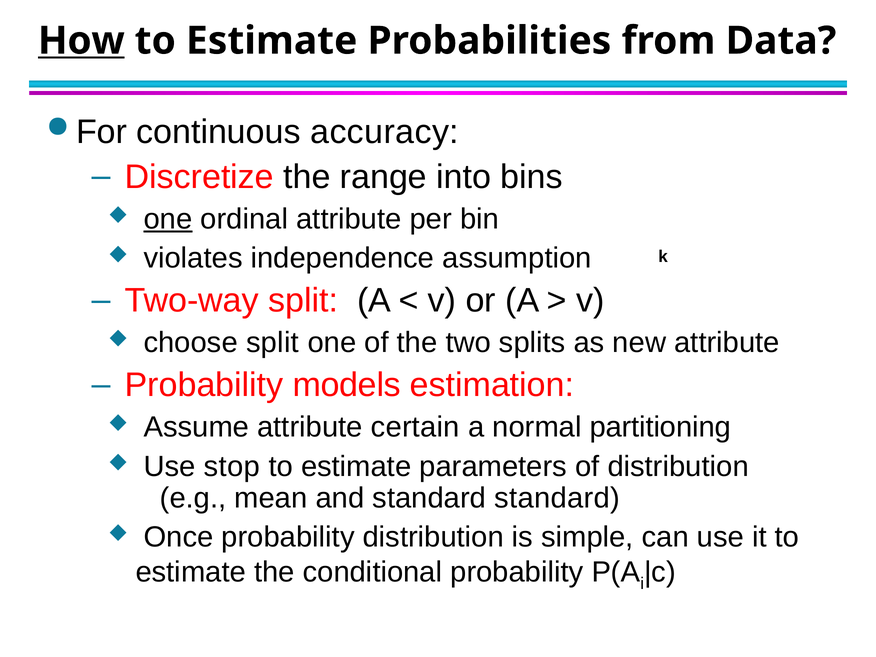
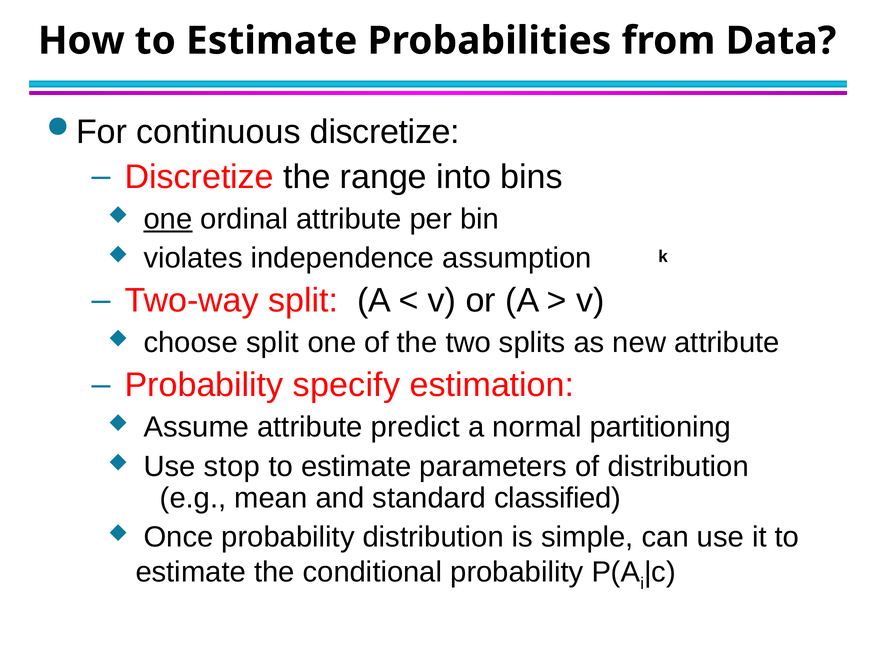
How underline: present -> none (81, 41)
continuous accuracy: accuracy -> discretize (385, 132)
models: models -> specify (346, 385)
certain: certain -> predict (415, 427)
standard standard: standard -> classified (558, 498)
